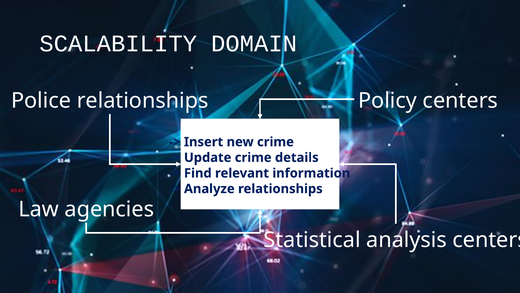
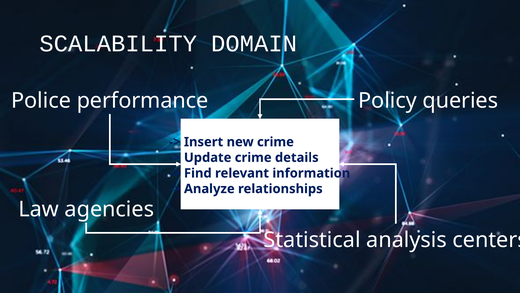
Police relationships: relationships -> performance (143, 100)
Policy centers: centers -> queries (460, 100)
